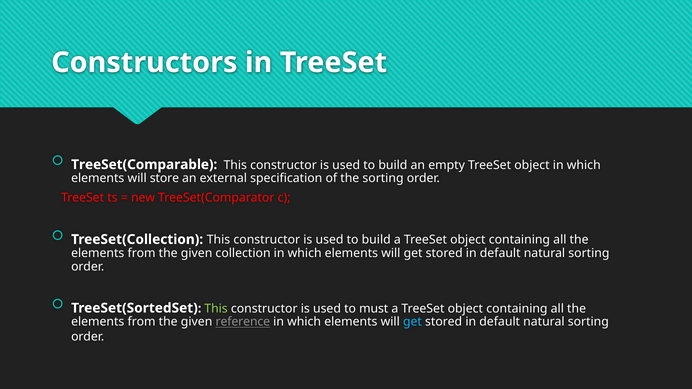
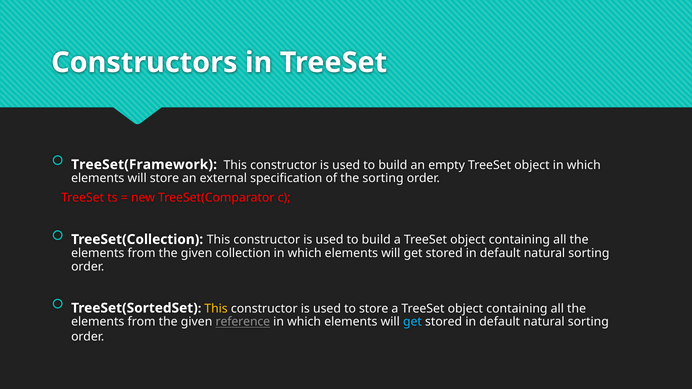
TreeSet(Comparable: TreeSet(Comparable -> TreeSet(Framework (144, 165)
This colour: light green -> yellow (216, 309)
to must: must -> store (374, 309)
